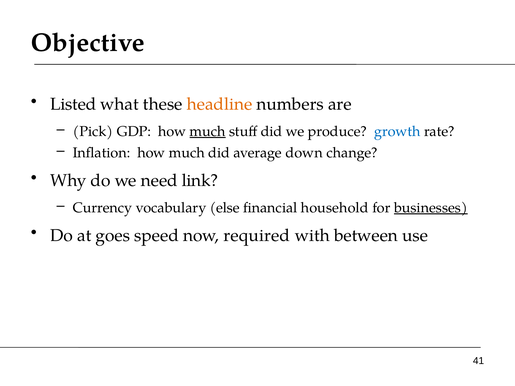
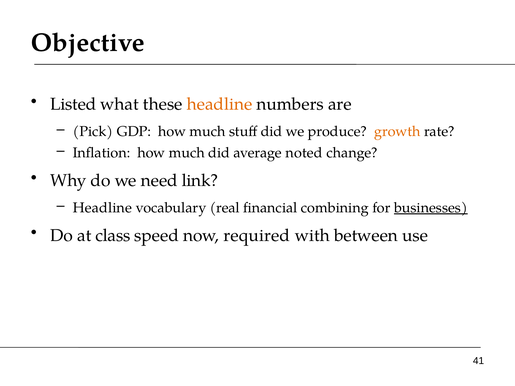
much underline: present -> none (208, 131)
growth colour: blue -> orange (397, 131)
down: down -> noted (304, 153)
Currency: Currency -> Headline (102, 208)
else: else -> real (225, 208)
household: household -> combining (335, 208)
goes: goes -> class (113, 236)
